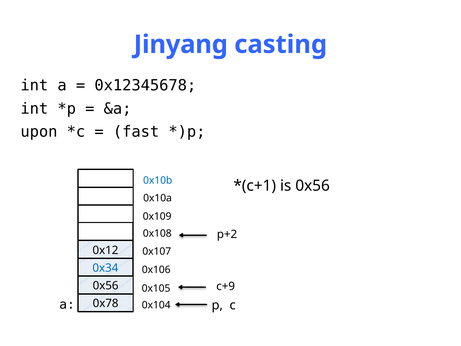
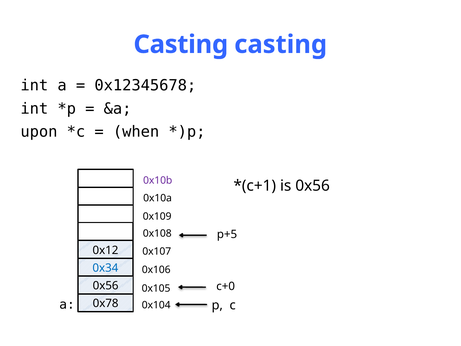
Jinyang: Jinyang -> Casting (181, 44)
fast: fast -> when (136, 132)
0x10b colour: blue -> purple (158, 180)
p+2: p+2 -> p+5 (227, 234)
c+9: c+9 -> c+0 (226, 286)
